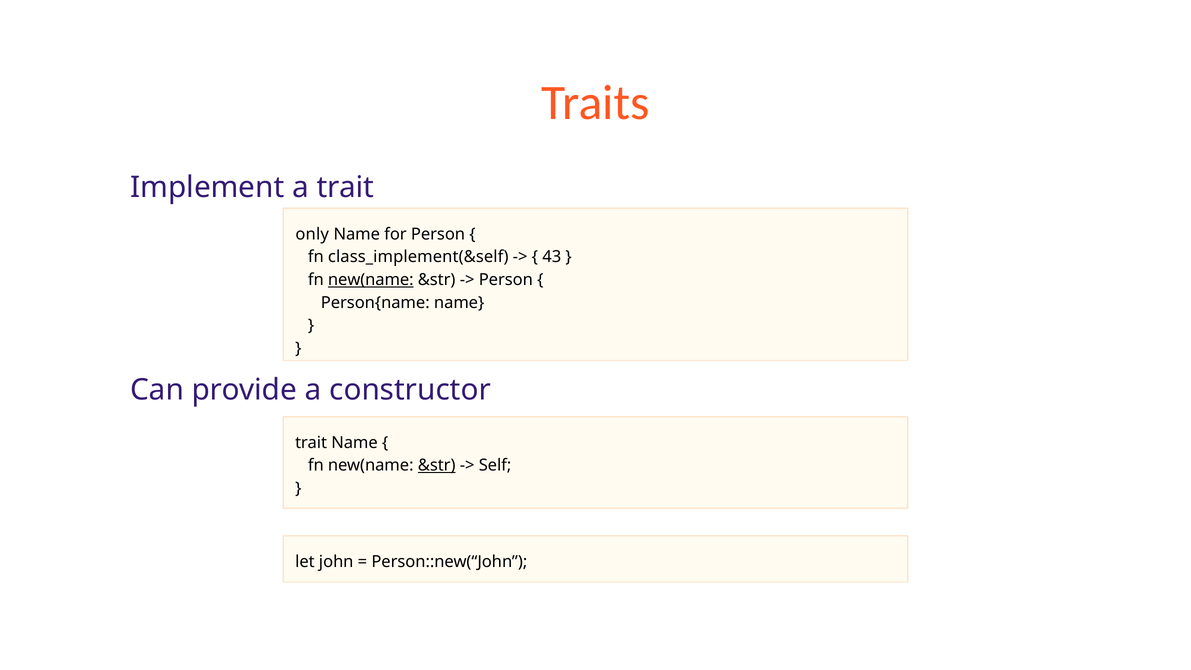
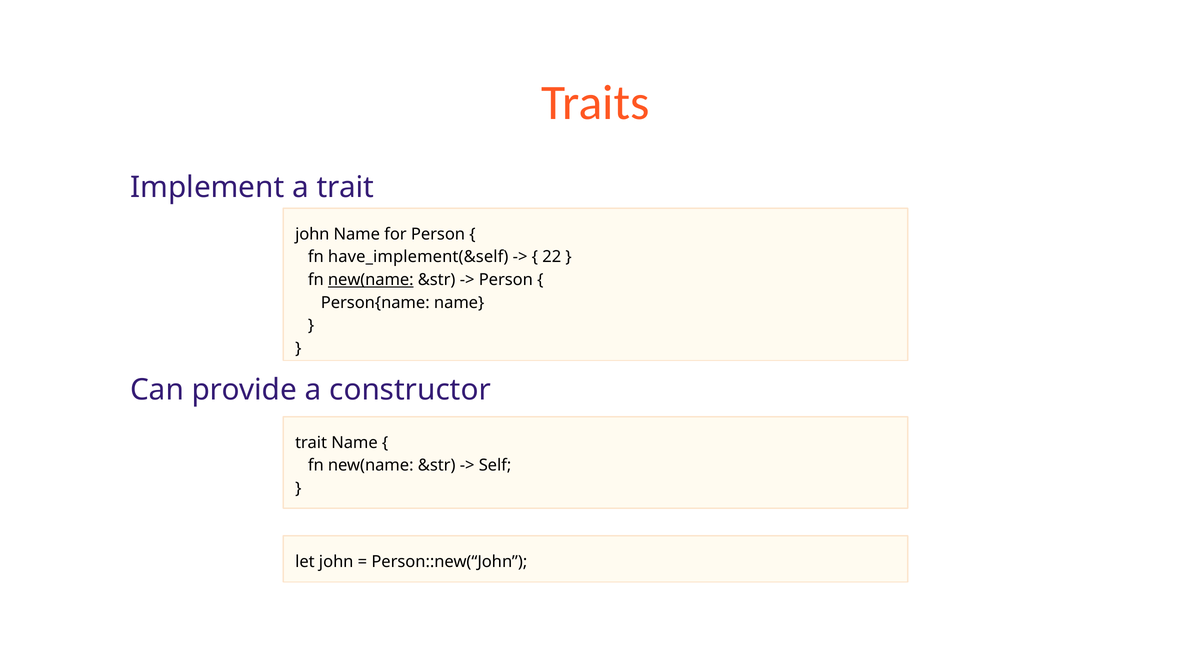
only: only -> john (312, 234)
class_implement(&self: class_implement(&self -> have_implement(&self (418, 257)
43: 43 -> 22 (552, 257)
&str underline: present -> none (437, 465)
